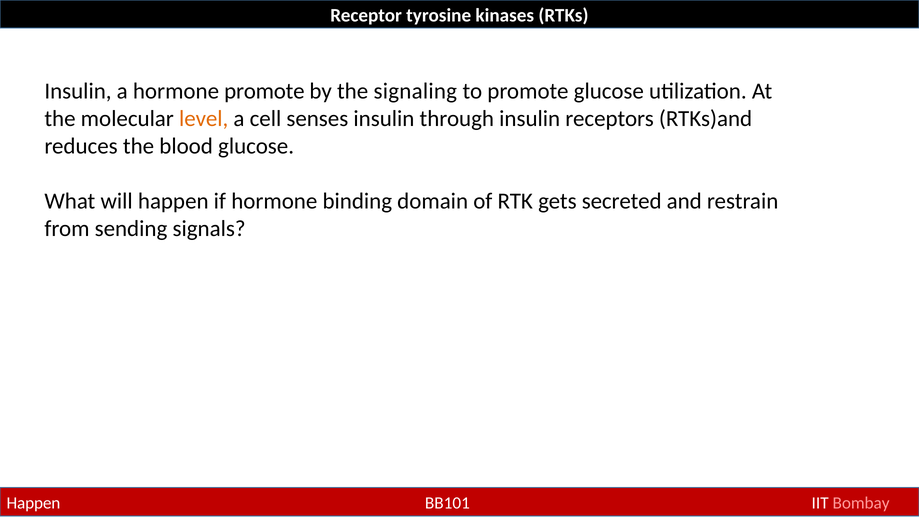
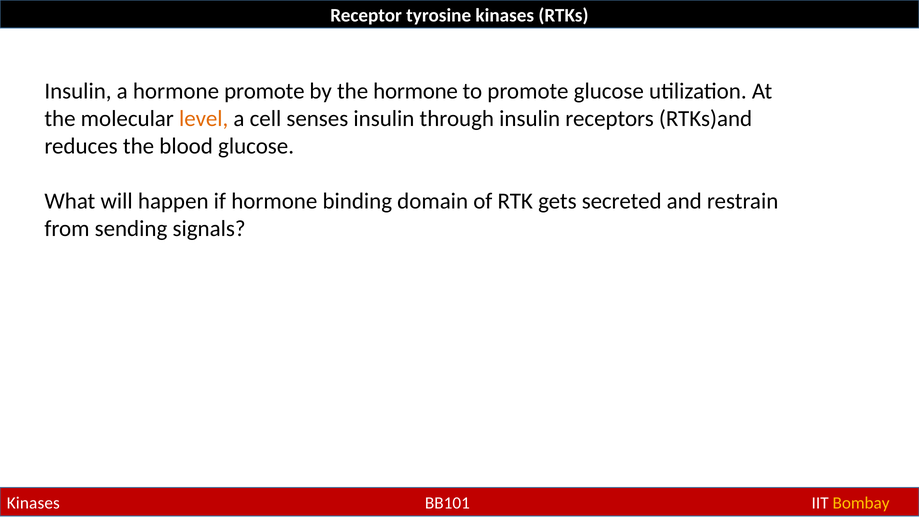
the signaling: signaling -> hormone (416, 91)
Happen: Happen -> Kinases (33, 503)
Bombay colour: pink -> yellow (861, 503)
